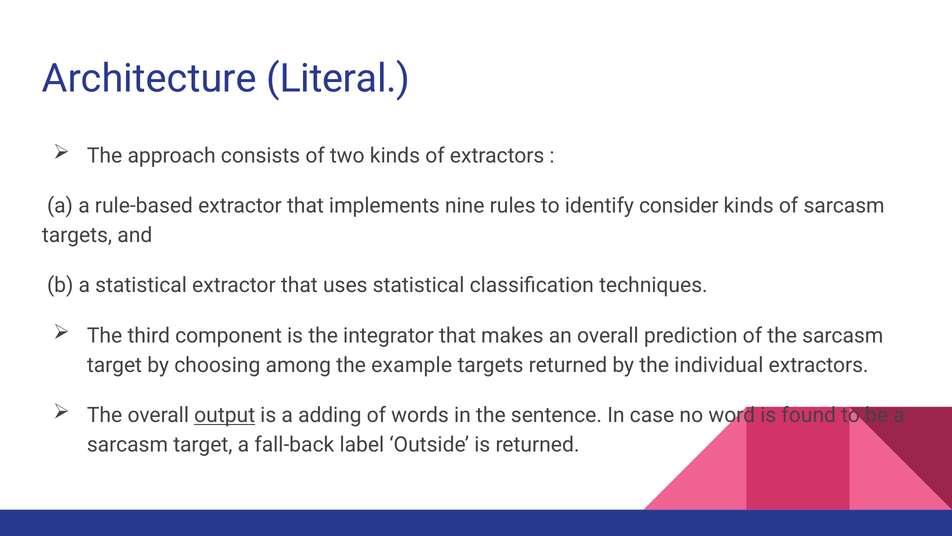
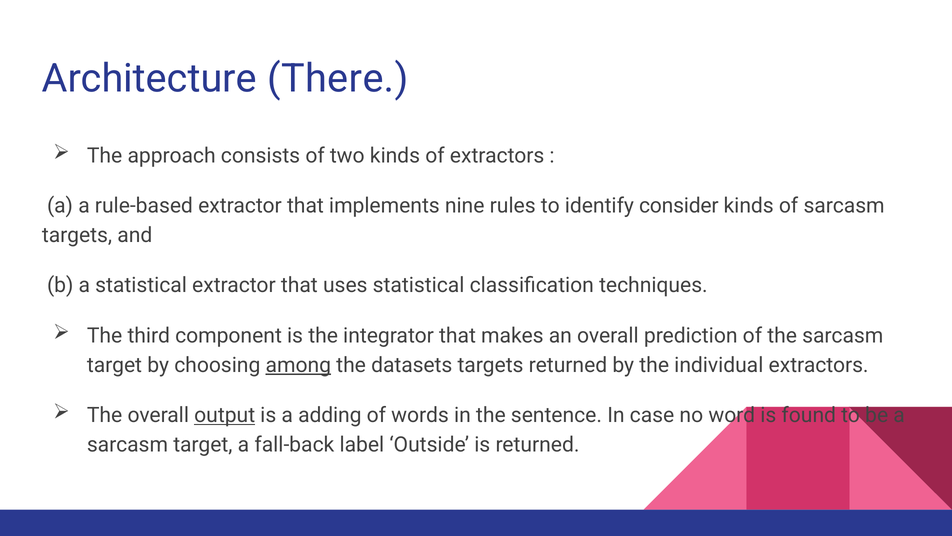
Literal: Literal -> There (338, 79)
among underline: none -> present (298, 365)
example: example -> datasets (412, 365)
